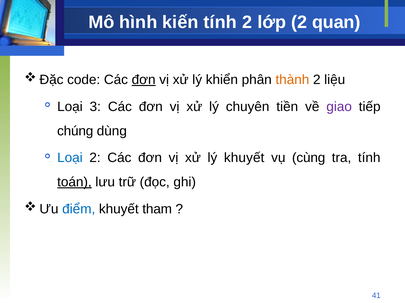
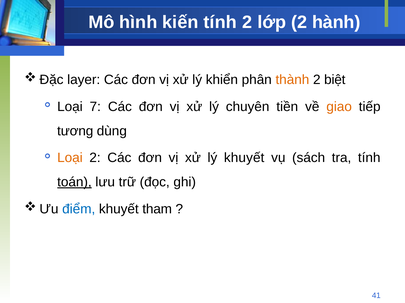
quan: quan -> hành (336, 22)
code: code -> layer (84, 80)
đơn underline: present -> none (144, 80)
liệu: liệu -> biệt (335, 80)
3: 3 -> 7 (95, 107)
giao colour: purple -> orange (339, 107)
chúng: chúng -> tương (75, 131)
Loại colour: blue -> orange (70, 158)
cùng: cùng -> sách (309, 158)
